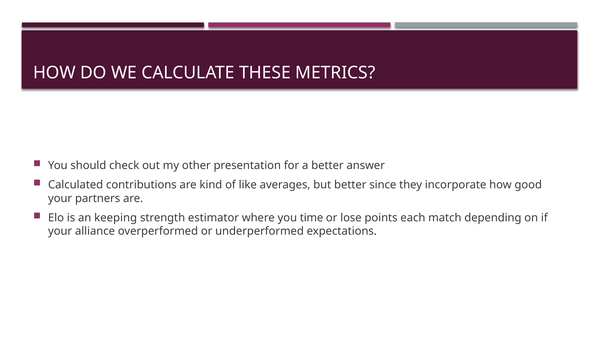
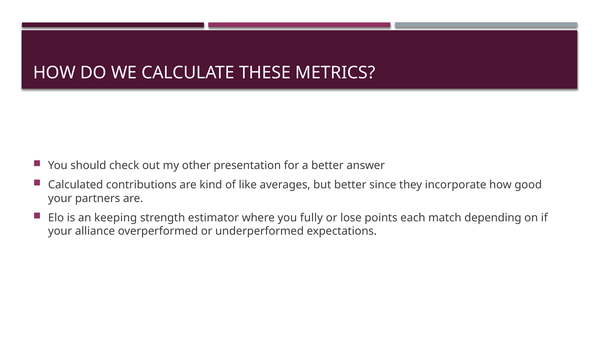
time: time -> fully (311, 218)
